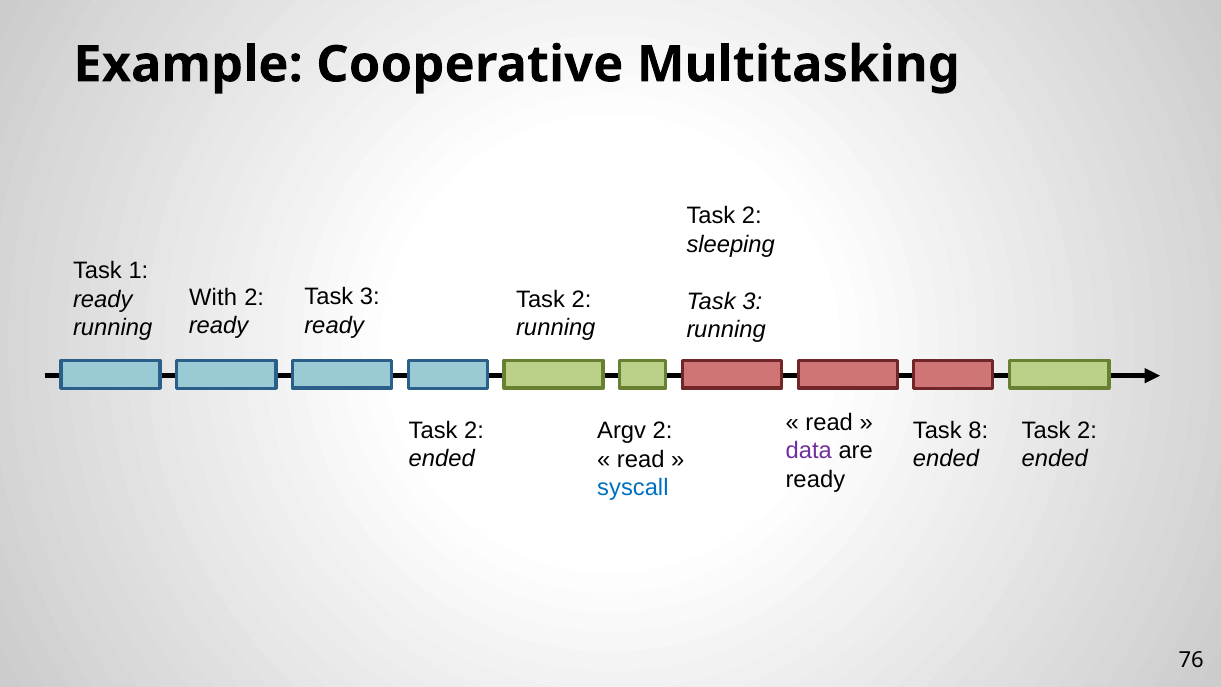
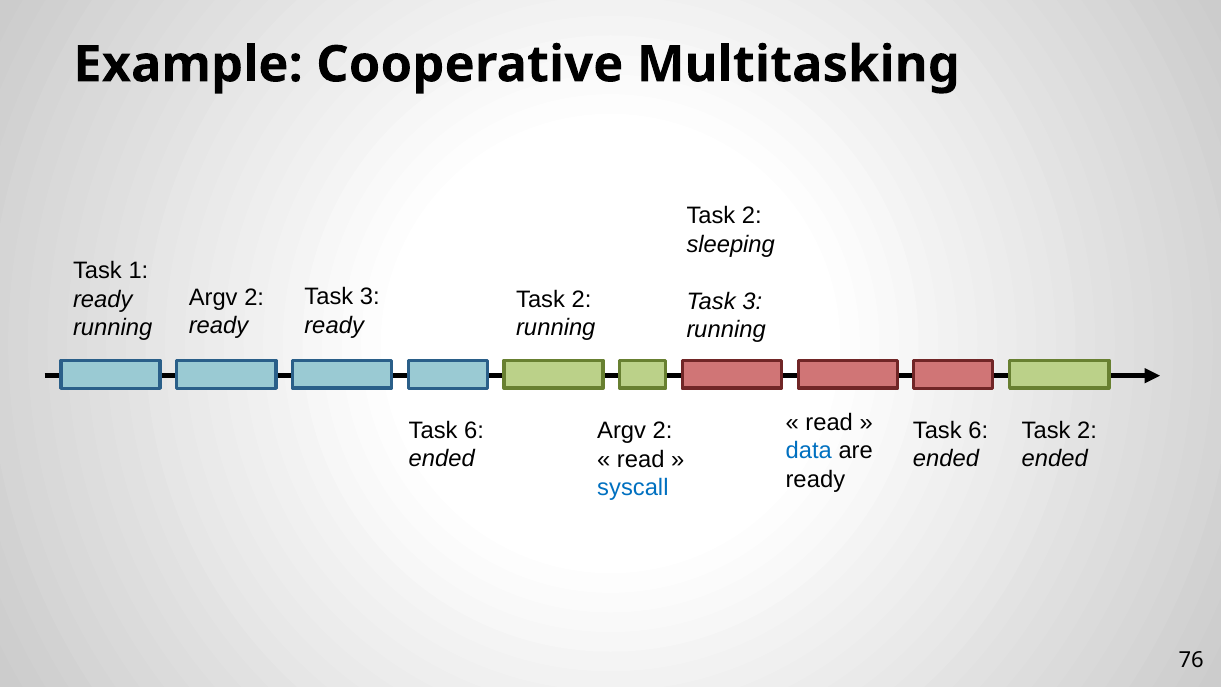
With: With -> Argv (213, 297)
2: 2 -> 6 (474, 430)
8: 8 -> 6 (978, 430)
data colour: purple -> blue (809, 451)
